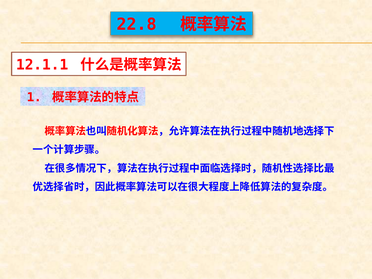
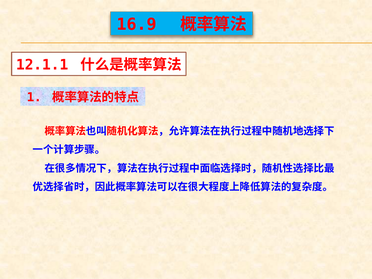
22.8: 22.8 -> 16.9 (137, 25)
